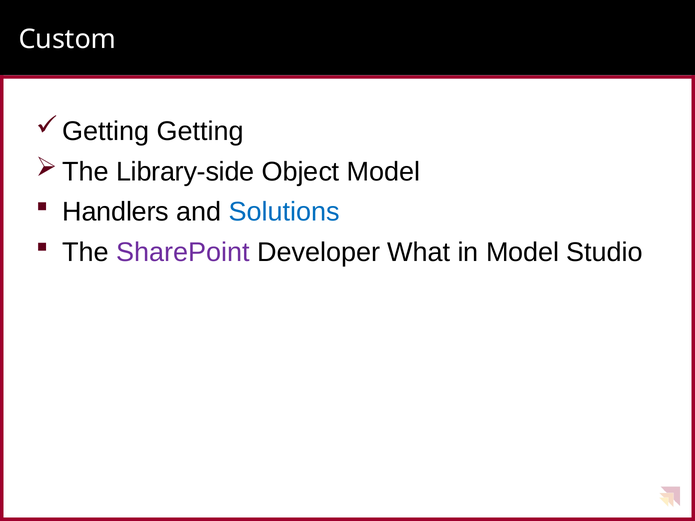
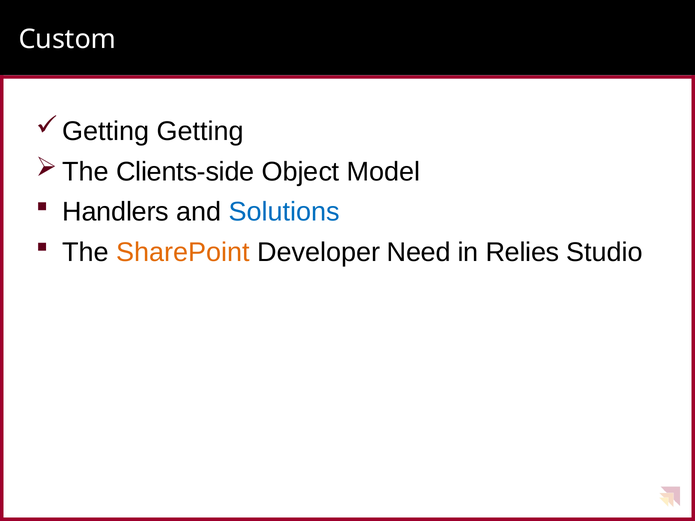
Library-side: Library-side -> Clients-side (185, 172)
SharePoint colour: purple -> orange (183, 252)
What: What -> Need (419, 252)
in Model: Model -> Relies (523, 252)
